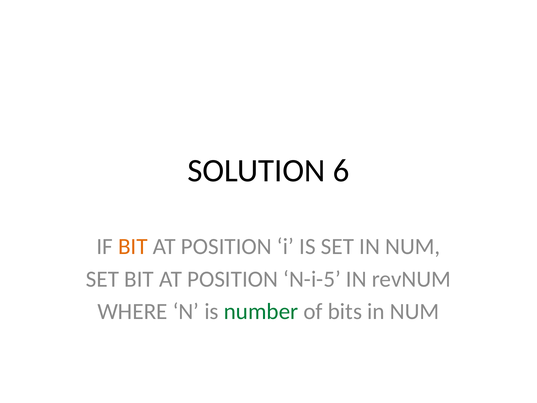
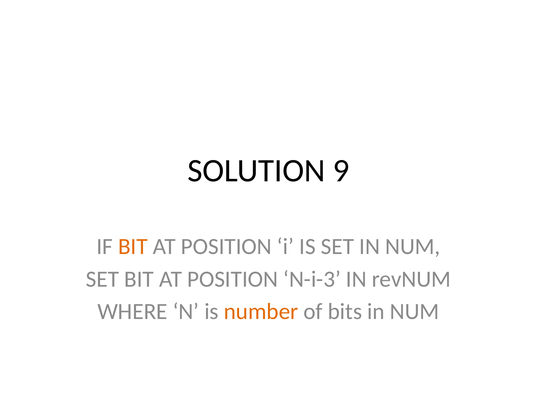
6: 6 -> 9 (341, 171)
N-i-5: N-i-5 -> N-i-3 (312, 279)
number colour: green -> orange (261, 311)
